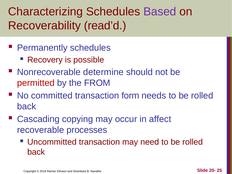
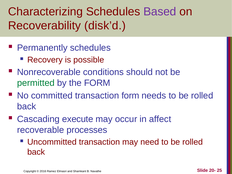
read’d: read’d -> disk’d (105, 26)
determine: determine -> conditions (103, 72)
permitted colour: red -> green (36, 83)
the FROM: FROM -> FORM (97, 83)
copying: copying -> execute (78, 119)
